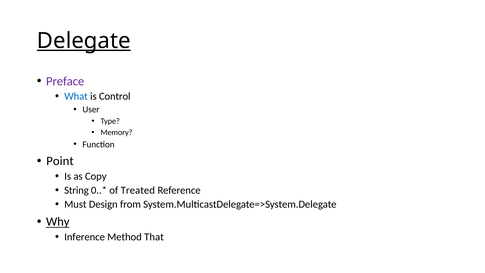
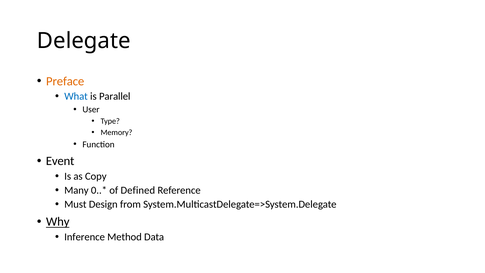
Delegate underline: present -> none (84, 41)
Preface colour: purple -> orange (65, 81)
Control: Control -> Parallel (115, 96)
Point: Point -> Event (60, 161)
String: String -> Many (76, 190)
Treated: Treated -> Defined (138, 190)
That: That -> Data (154, 237)
